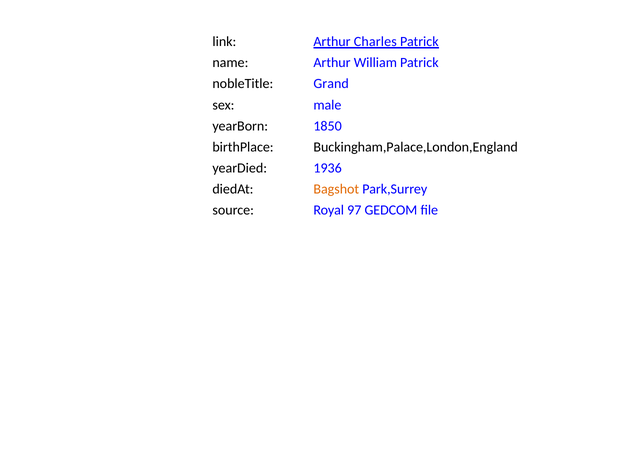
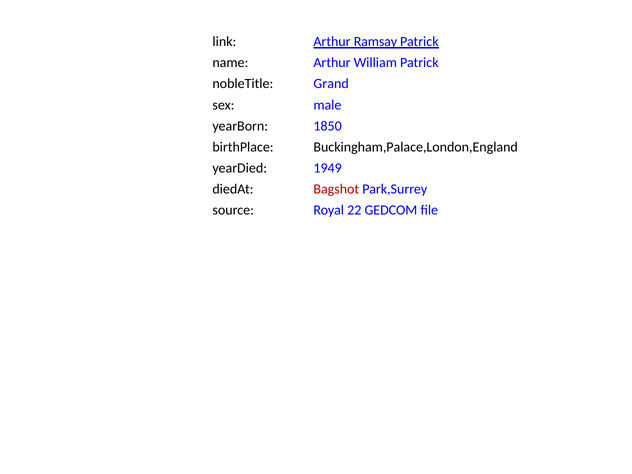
Charles: Charles -> Ramsay (375, 42)
1936: 1936 -> 1949 (328, 168)
Bagshot colour: orange -> red (336, 189)
97: 97 -> 22 (354, 210)
